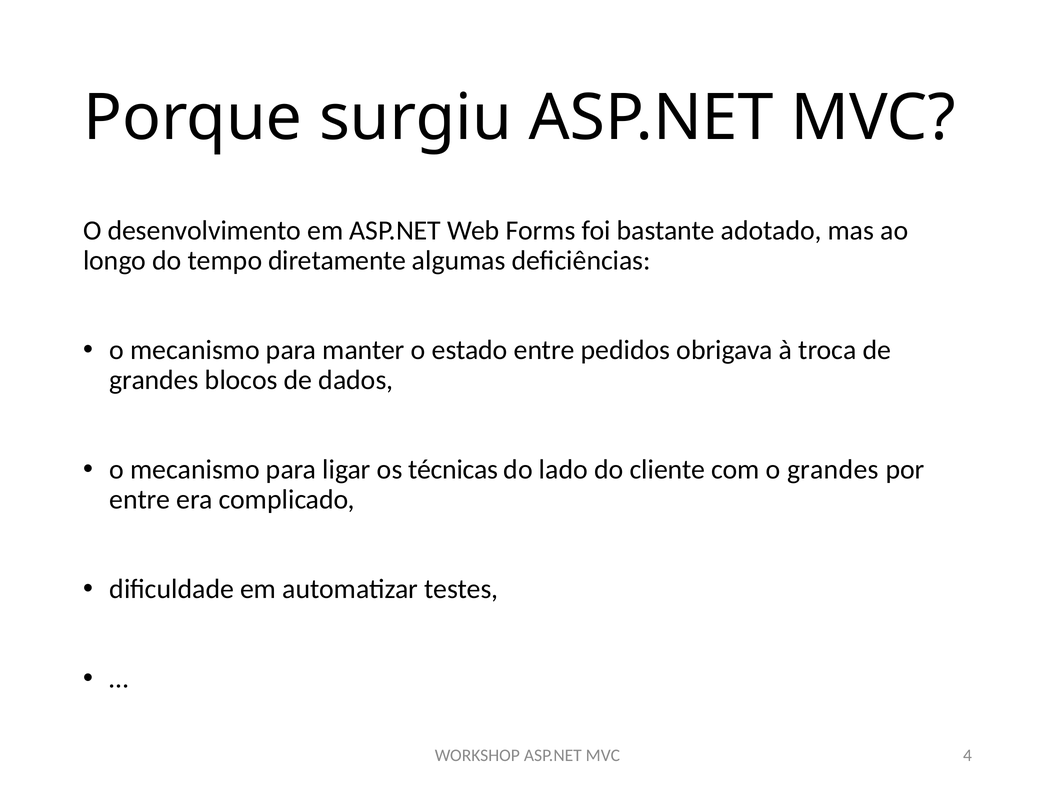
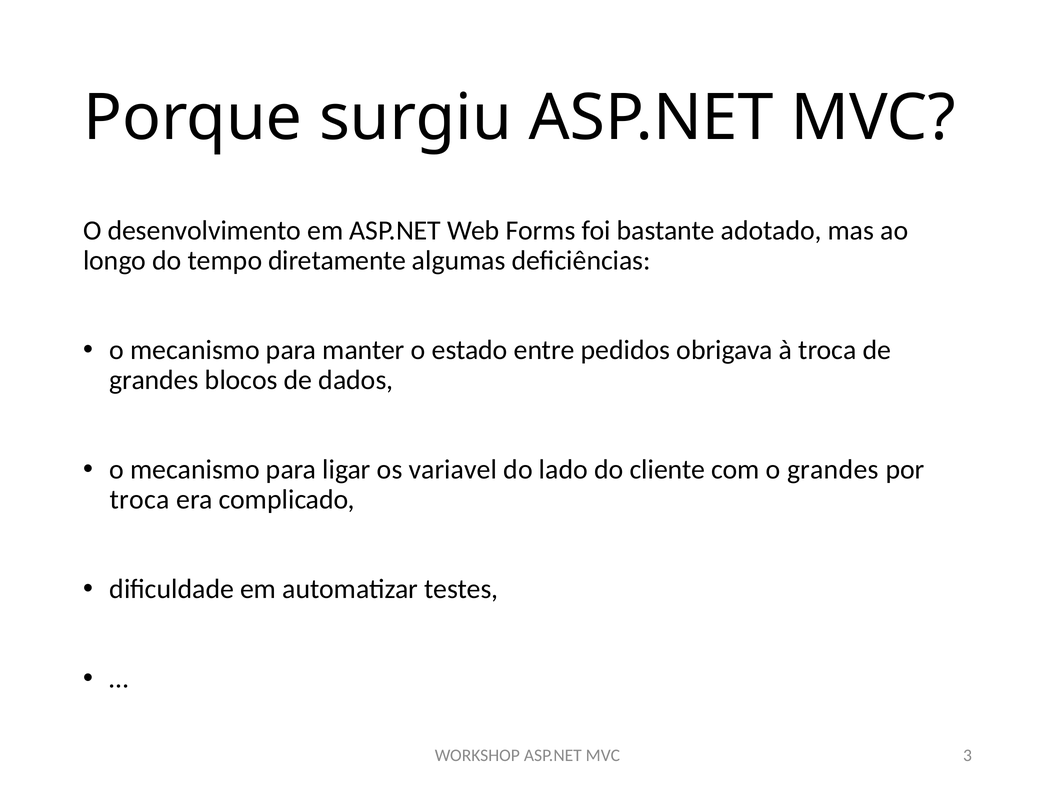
técnicas: técnicas -> variavel (453, 470)
entre: entre -> troca (140, 500)
4: 4 -> 3 (968, 755)
